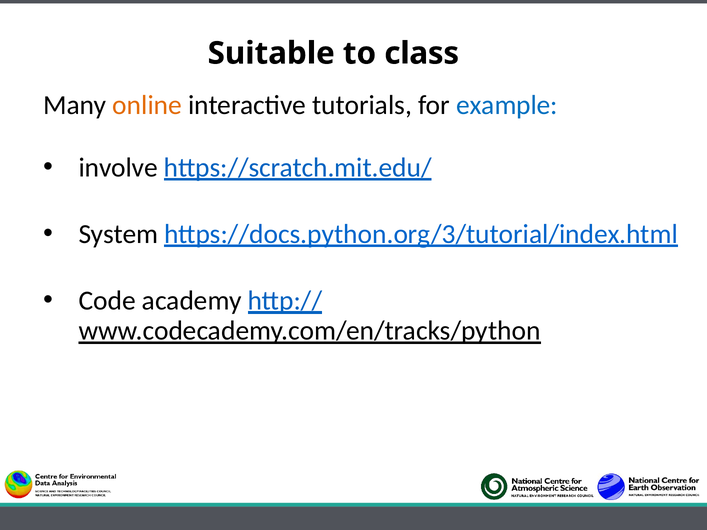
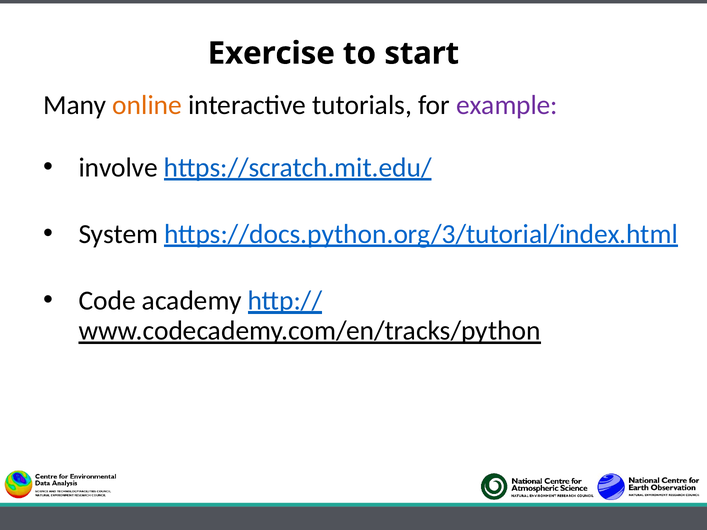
Suitable: Suitable -> Exercise (271, 53)
class: class -> start (422, 53)
example colour: blue -> purple (507, 105)
